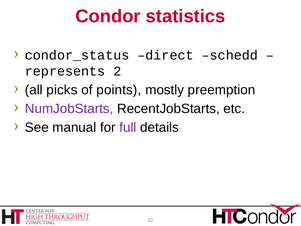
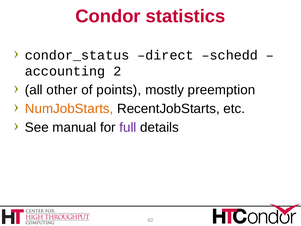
represents: represents -> accounting (65, 71)
picks: picks -> other (62, 90)
NumJobStarts colour: purple -> orange (69, 109)
